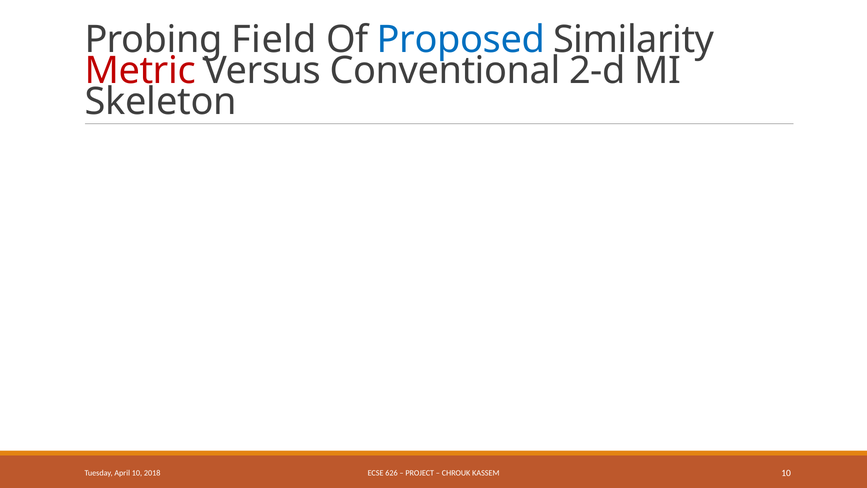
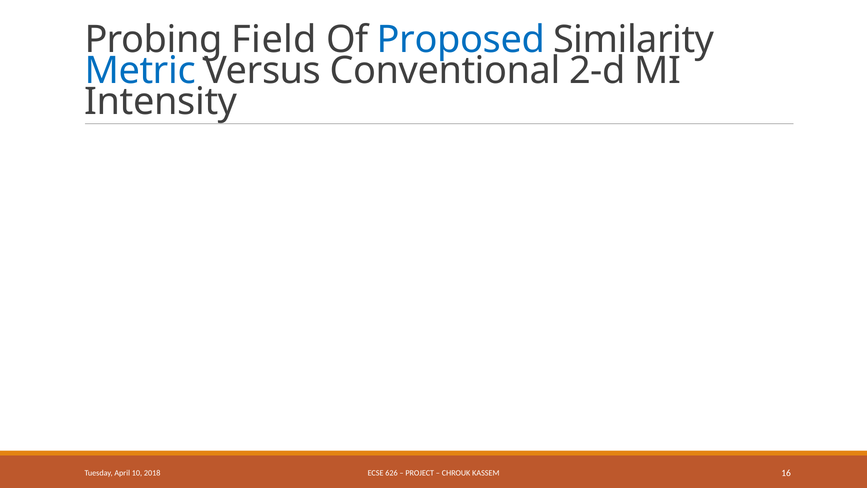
Metric colour: red -> blue (140, 71)
Skeleton: Skeleton -> Intensity (161, 102)
KASSEM 10: 10 -> 16 (786, 473)
